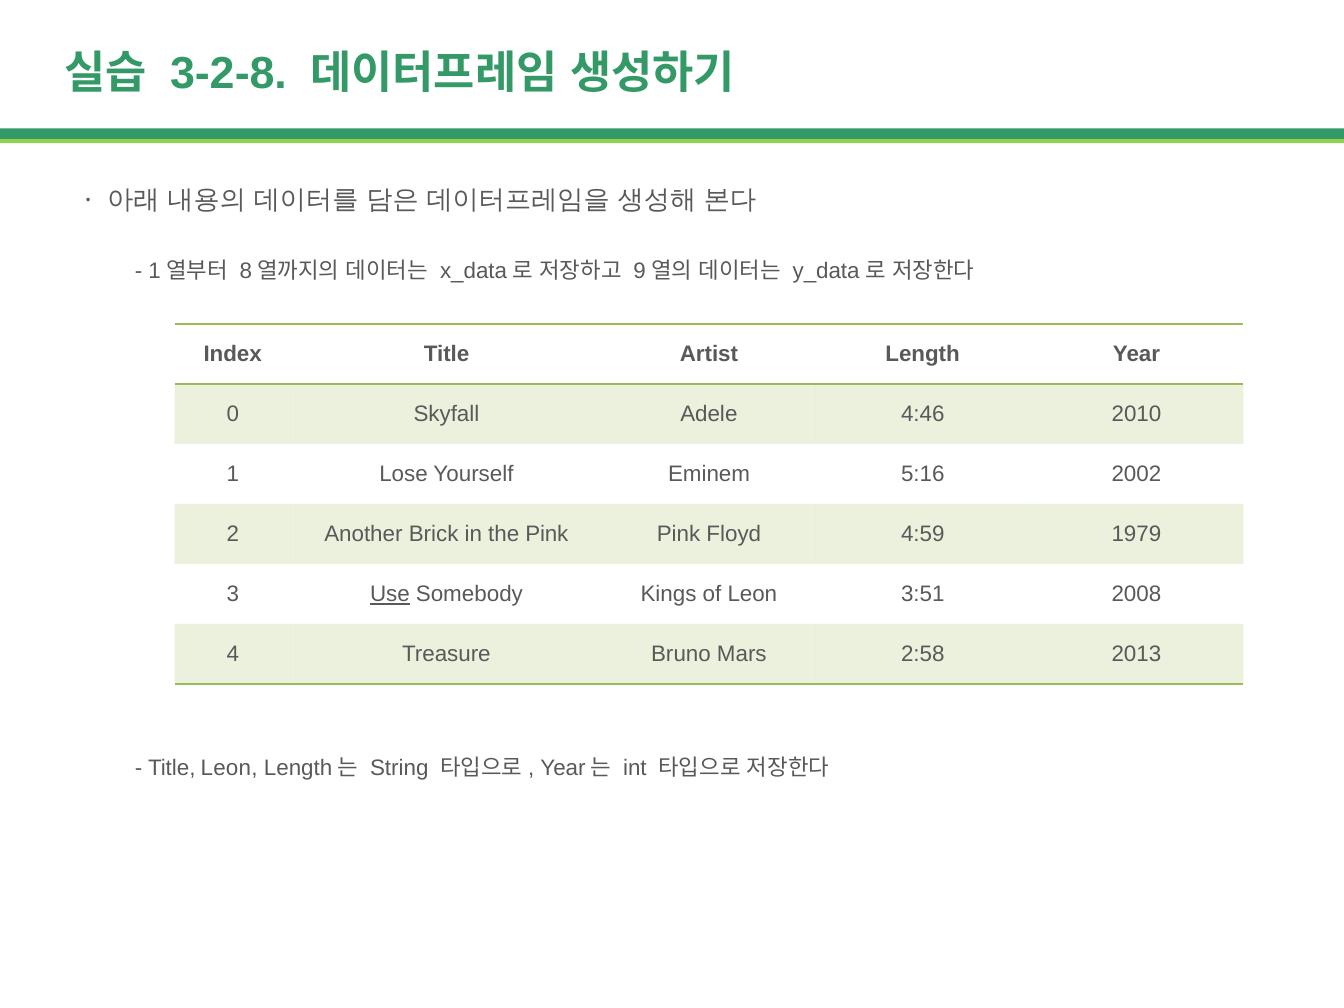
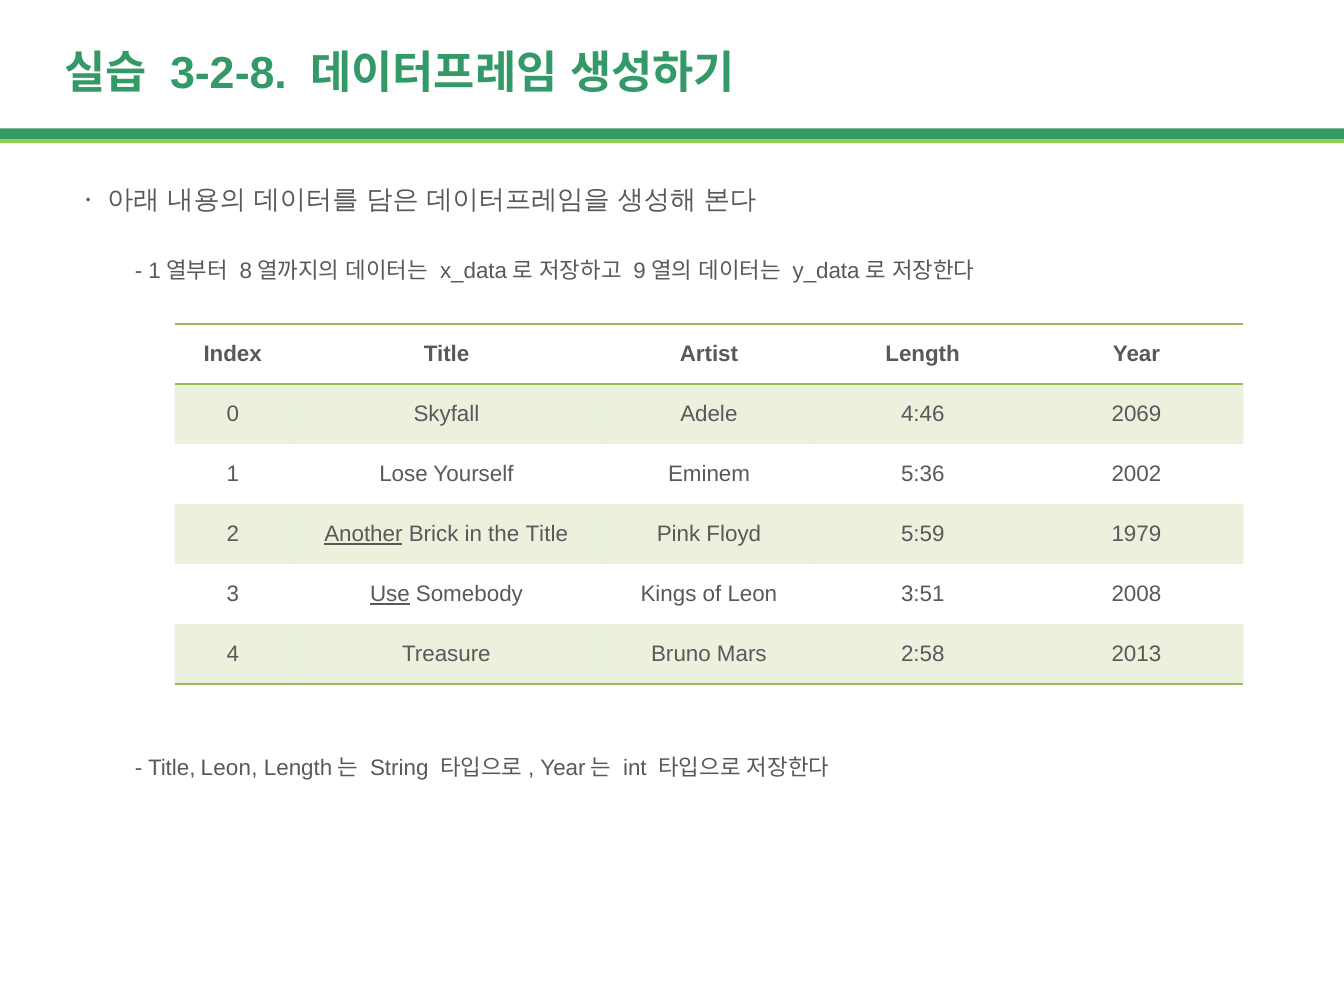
2010: 2010 -> 2069 (1136, 414)
5:16: 5:16 -> 5:36 (923, 474)
Another underline: none -> present (363, 534)
the Pink: Pink -> Title (547, 534)
4:59: 4:59 -> 5:59 (923, 534)
